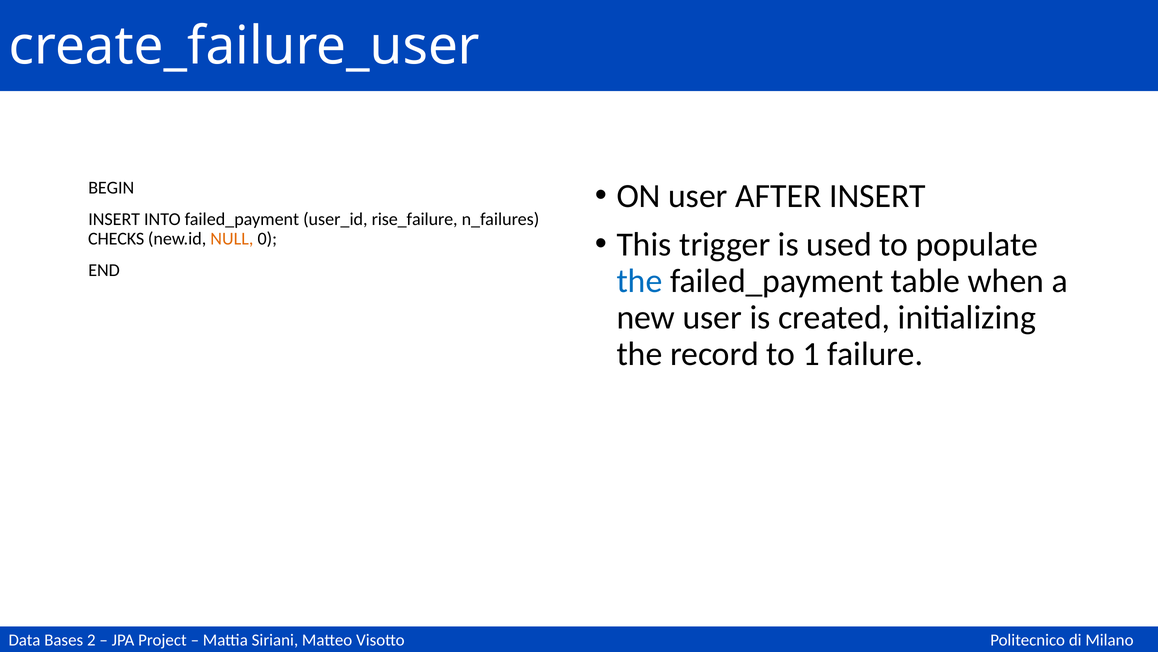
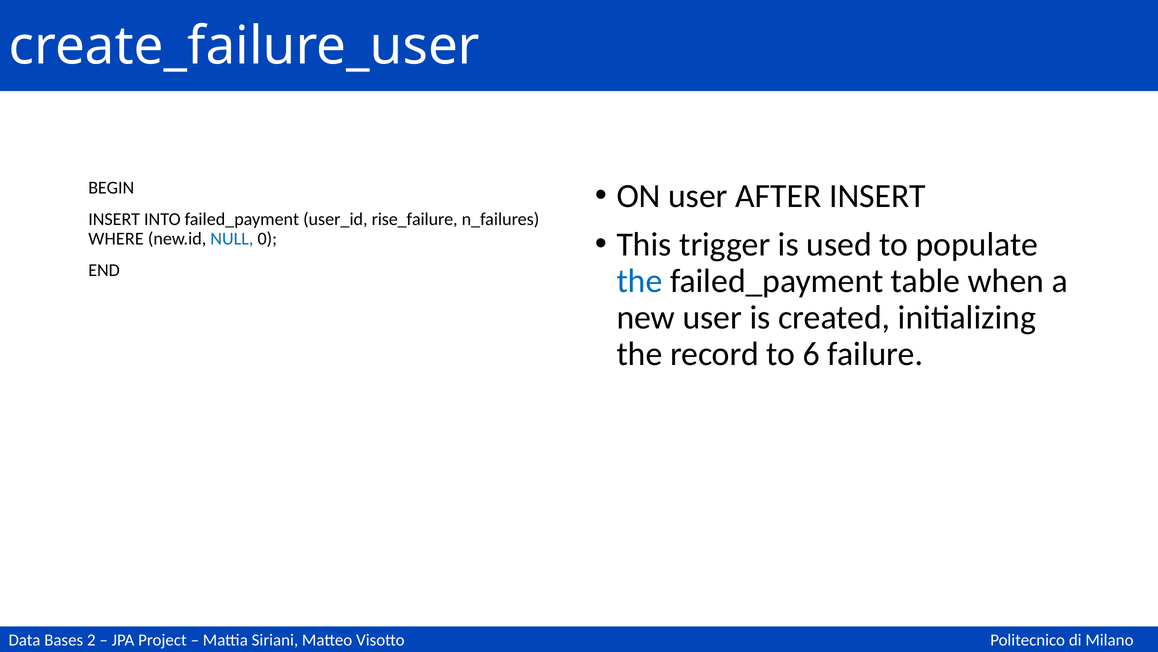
CHECKS: CHECKS -> WHERE (116, 239)
NULL colour: orange -> blue (232, 239)
1: 1 -> 6 (811, 354)
